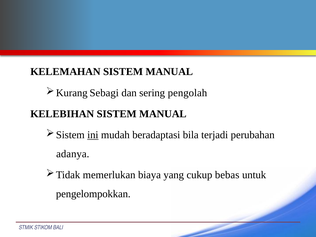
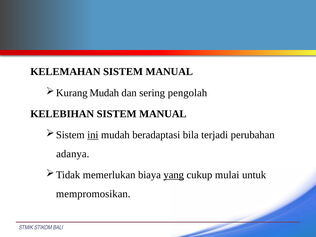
Sebagi: Sebagi -> Mudah (104, 93)
yang underline: none -> present (174, 175)
bebas: bebas -> mulai (227, 175)
pengelompokkan: pengelompokkan -> mempromosikan (93, 194)
